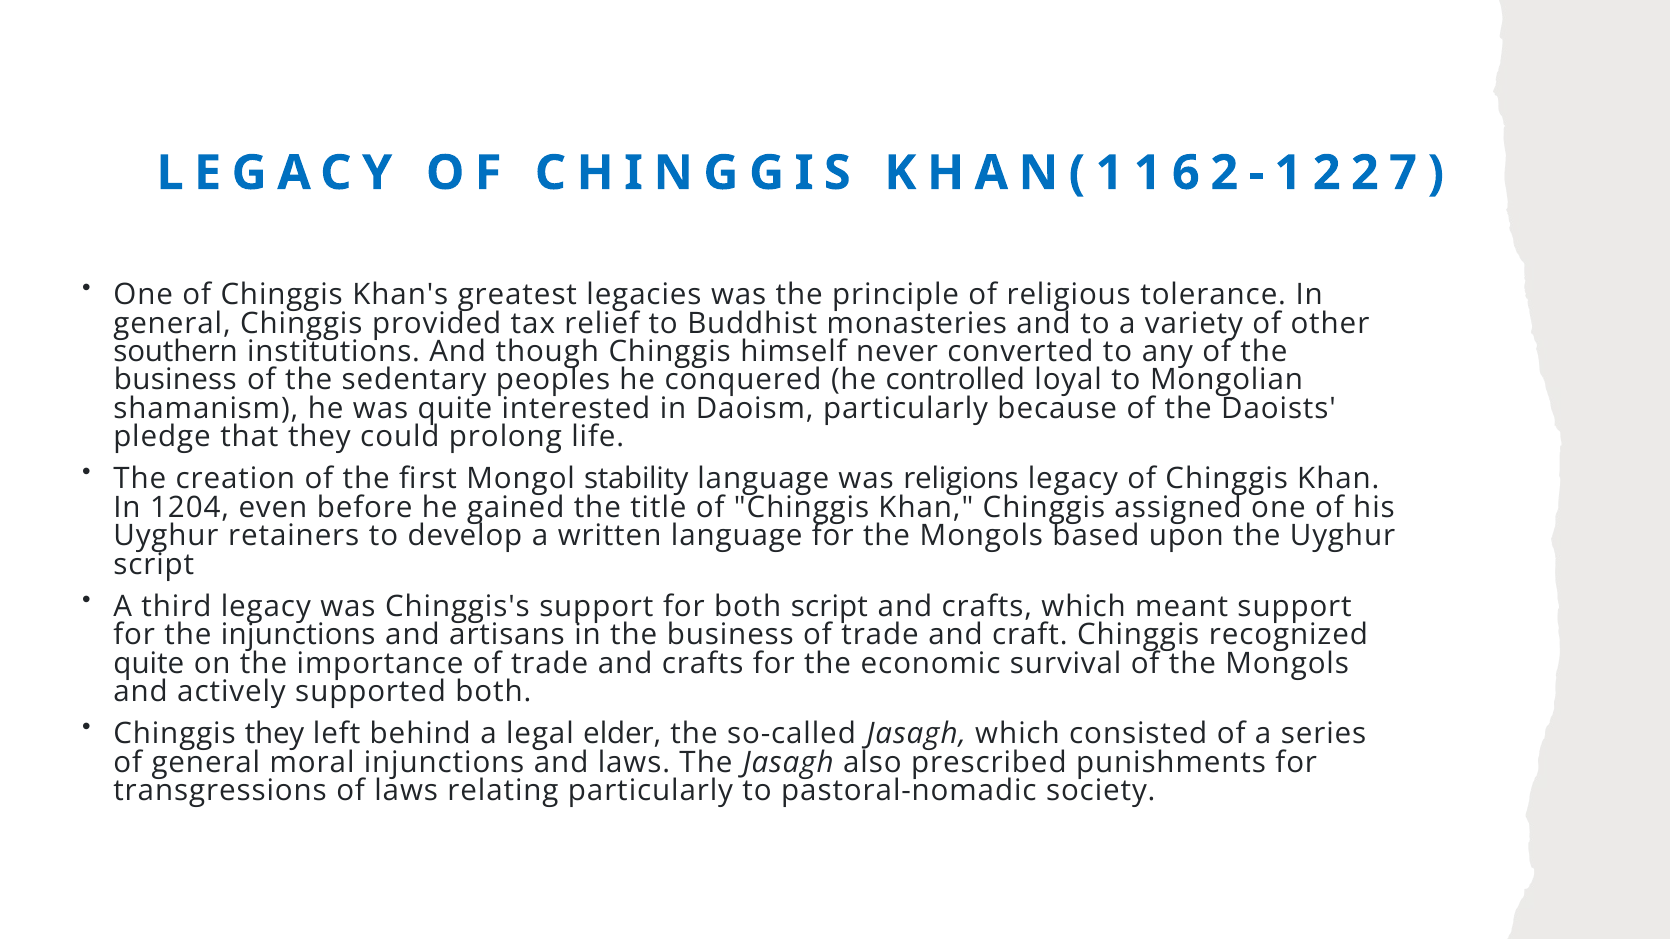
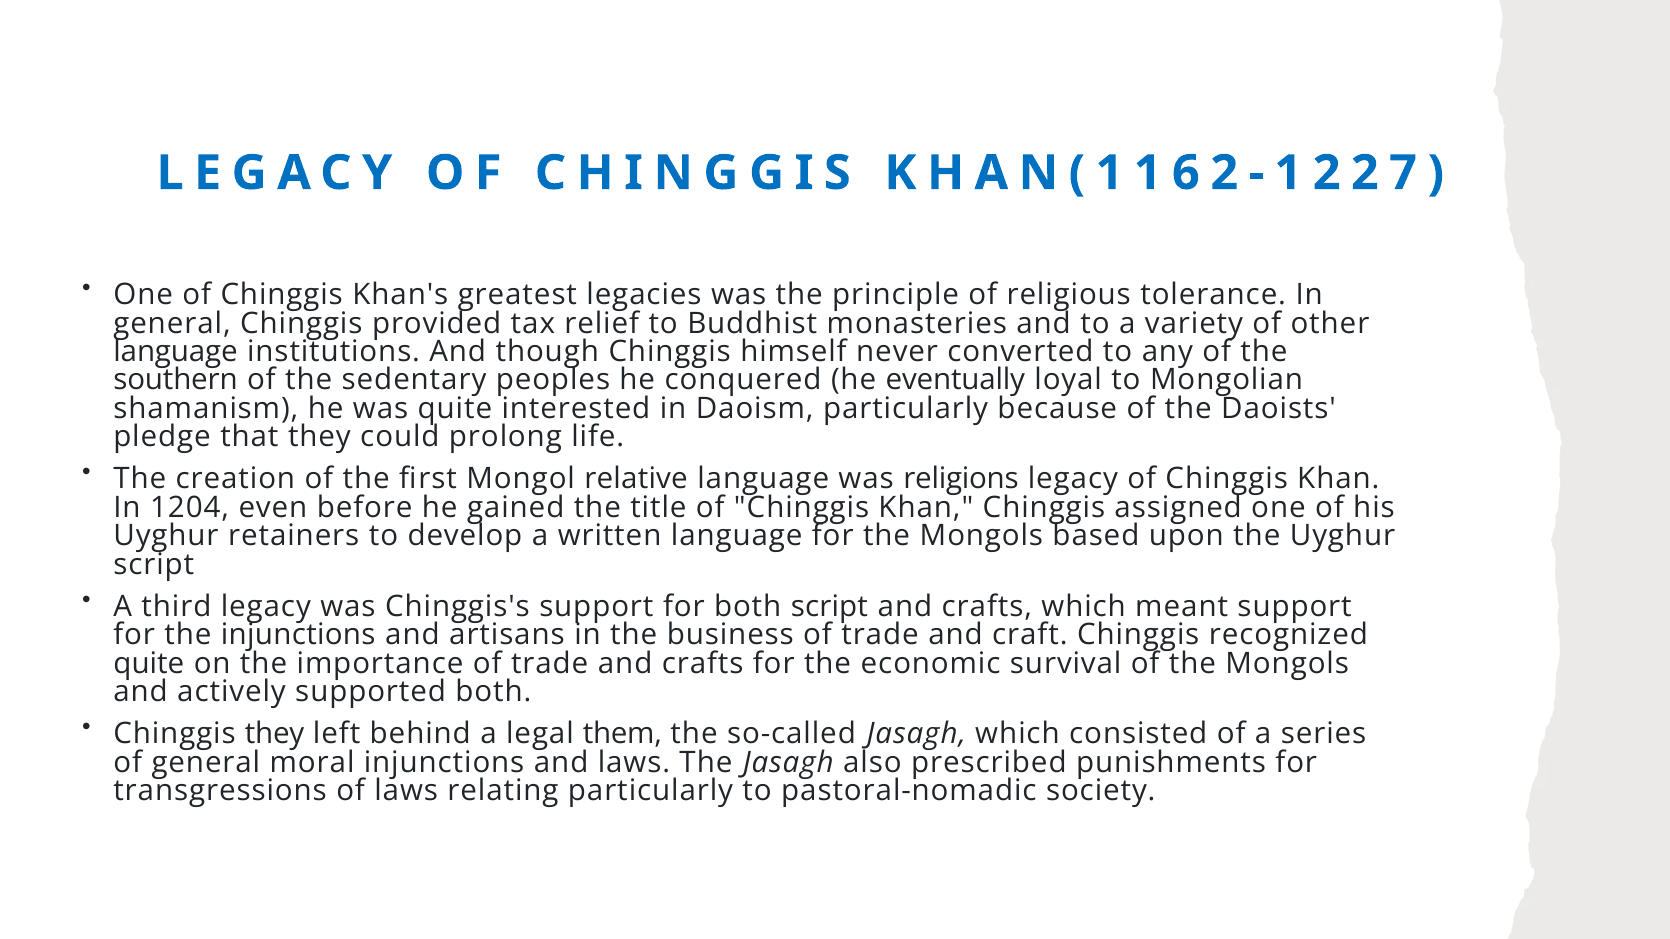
southern: southern -> language (176, 352)
business: business -> southern (176, 380)
controlled: controlled -> eventually (955, 380)
stability: stability -> relative (636, 479)
elder: elder -> them (622, 734)
